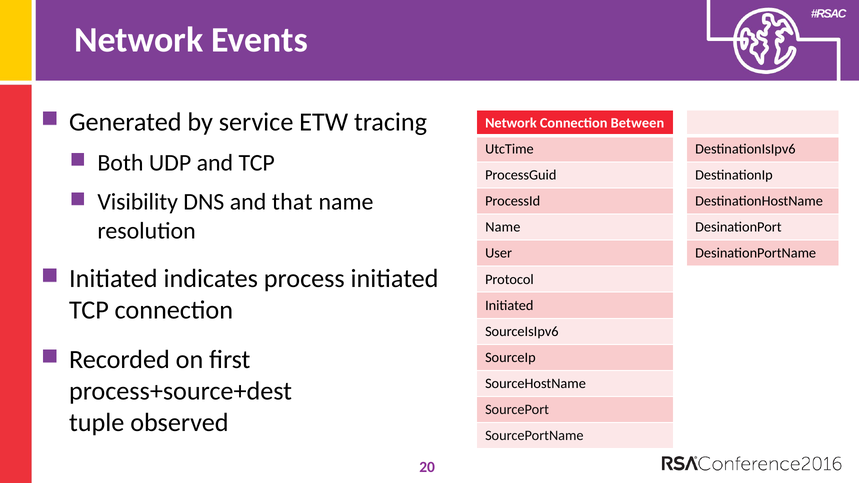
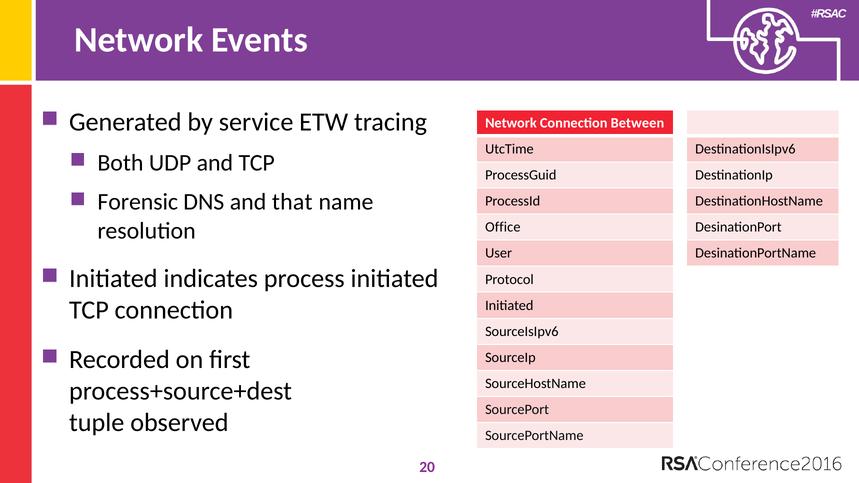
Visibility: Visibility -> Forensic (138, 202)
Name: Name -> Office (503, 227)
